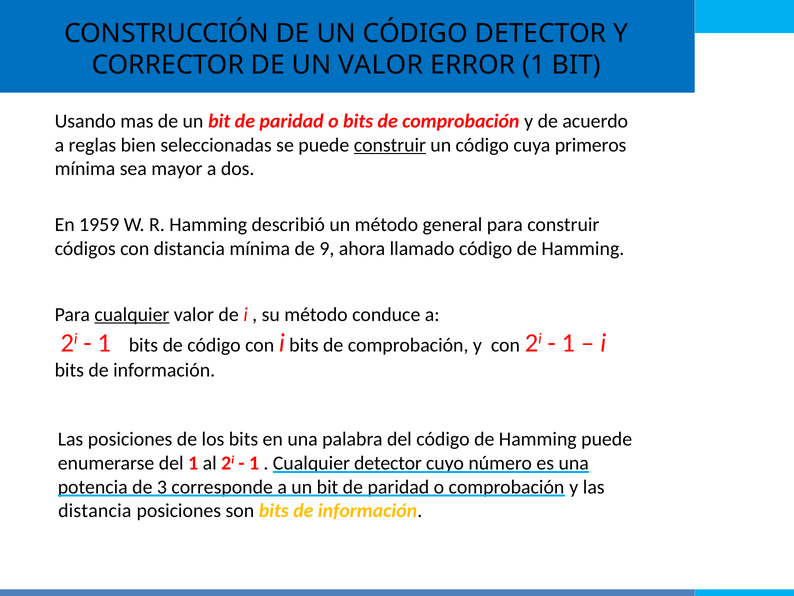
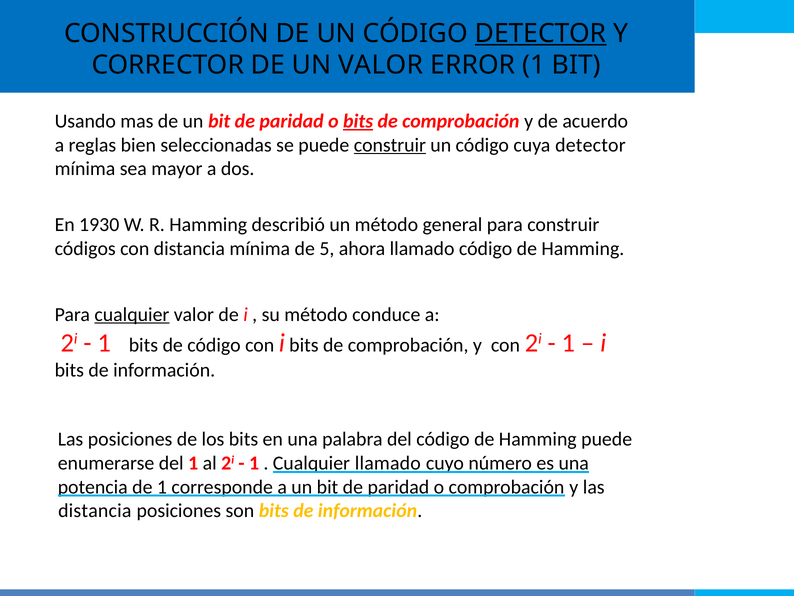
DETECTOR underline: none -> present (541, 33)
bits underline: none -> present (358, 121)
cuya primeros: primeros -> detector (590, 145)
1959: 1959 -> 1930 (99, 224)
9: 9 -> 5 (327, 248)
Cualquier detector: detector -> llamado (388, 463)
de 3: 3 -> 1 (162, 487)
